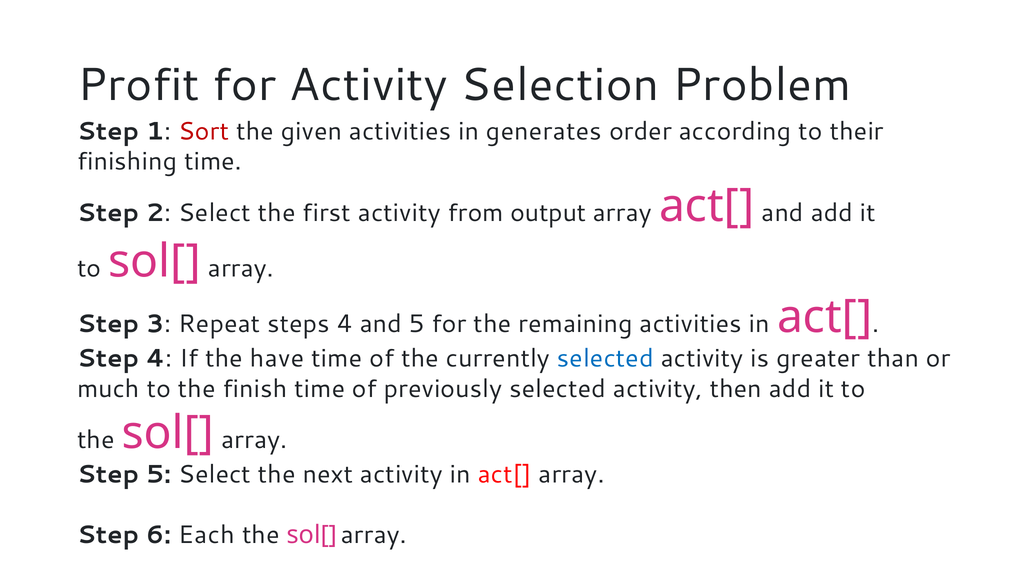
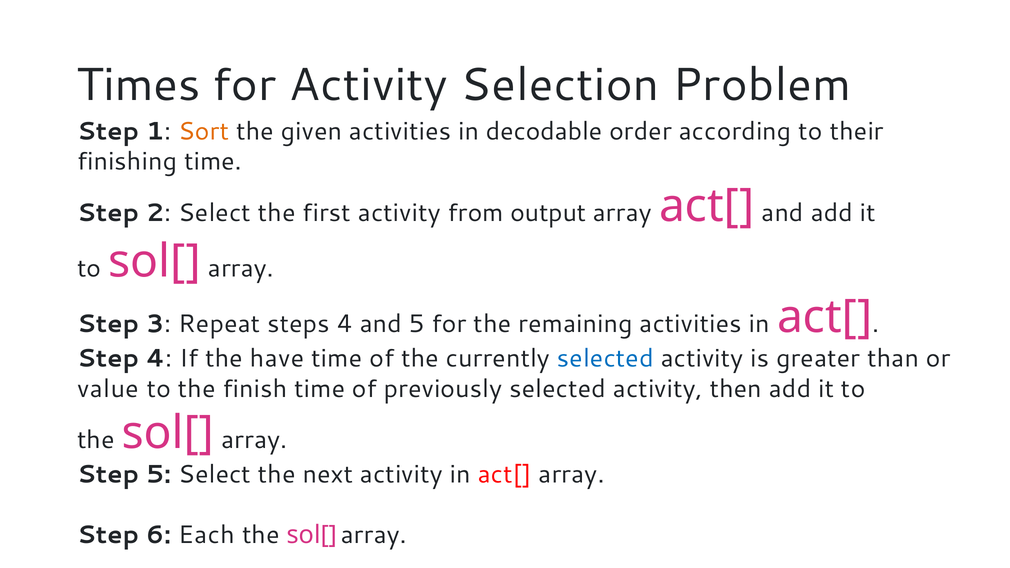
Profit: Profit -> Times (139, 85)
Sort colour: red -> orange (204, 131)
generates: generates -> decodable (544, 131)
much: much -> value (108, 389)
